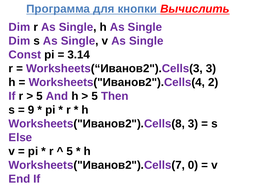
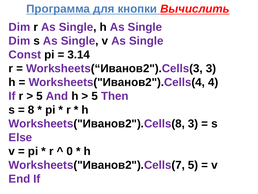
2: 2 -> 4 (213, 82)
9: 9 -> 8 (31, 110)
5: 5 -> 0 (70, 151)
Worksheets("Иванов2").Cells(7 0: 0 -> 5 (193, 165)
